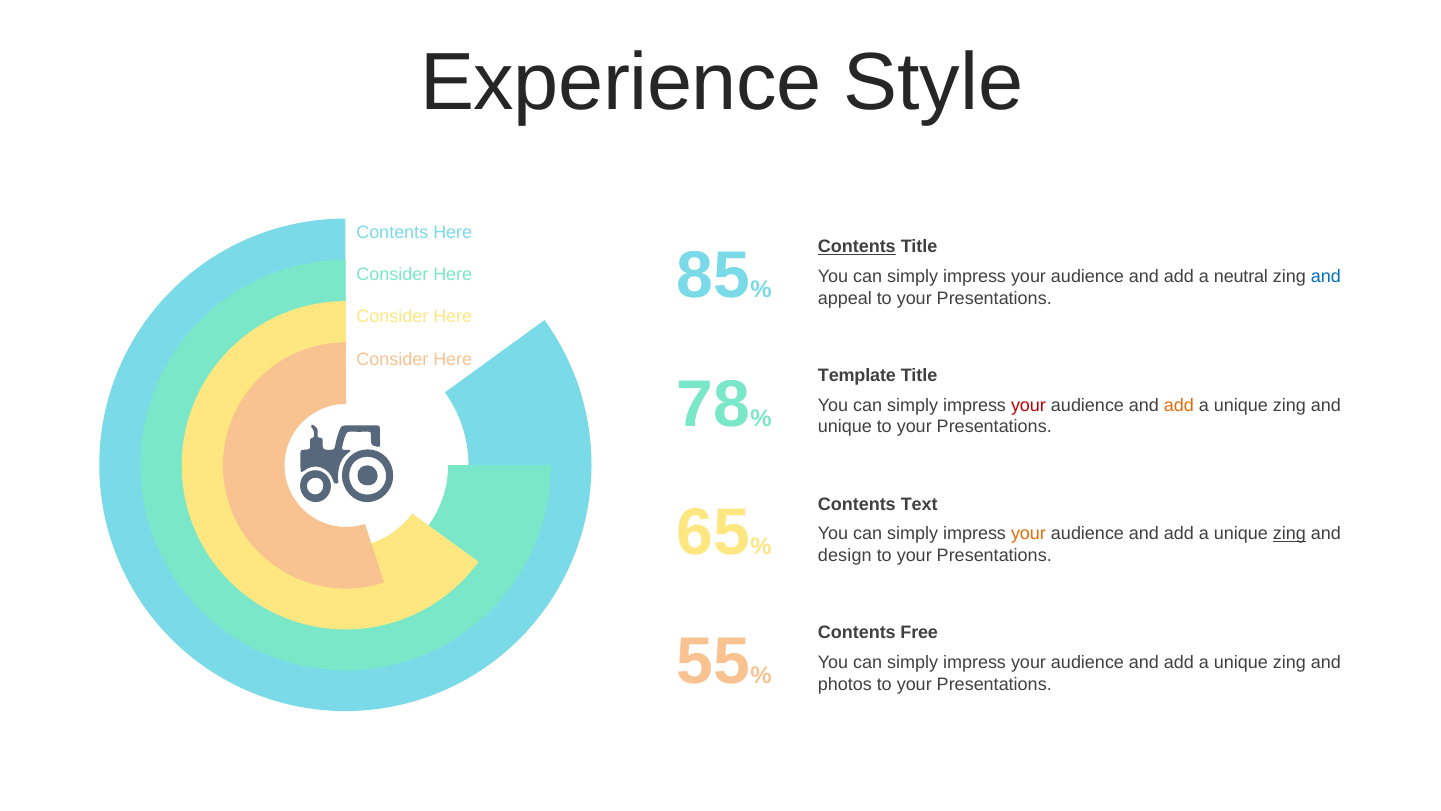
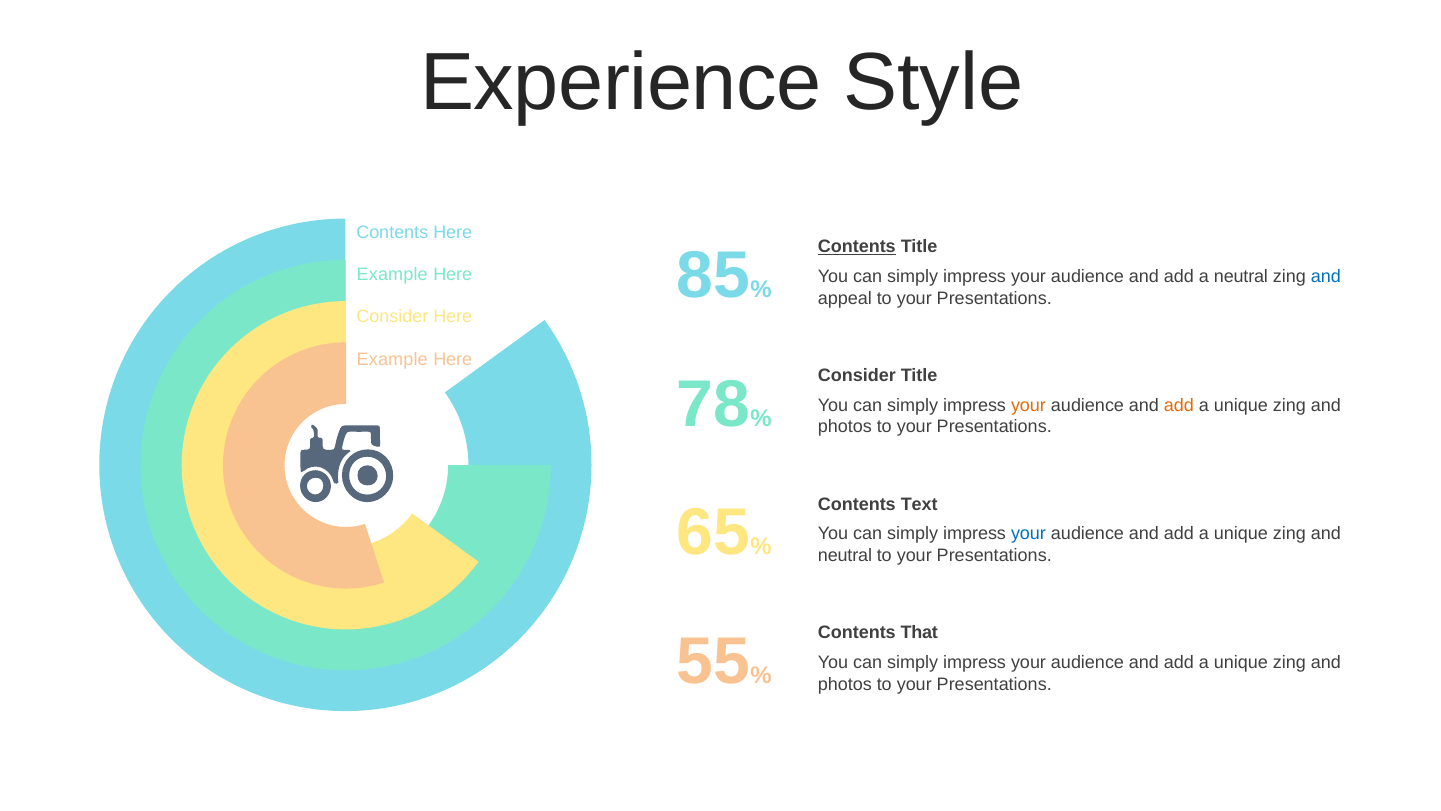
Consider: Consider -> Example (392, 275)
Consider: Consider -> Example (392, 359)
Template: Template -> Consider (857, 375)
your colour: red -> orange (1028, 405)
unique: unique -> photos (845, 427)
your colour: orange -> blue (1028, 534)
zing underline: present -> none (1289, 534)
design: design -> neutral (845, 555)
Free: Free -> That (919, 633)
